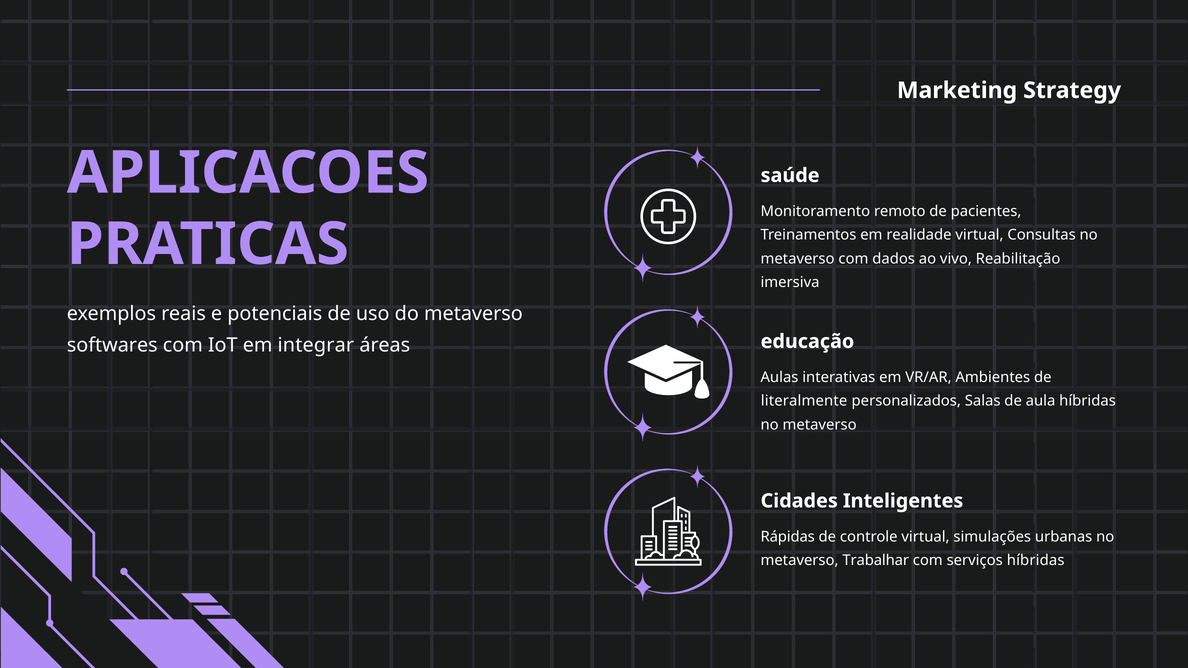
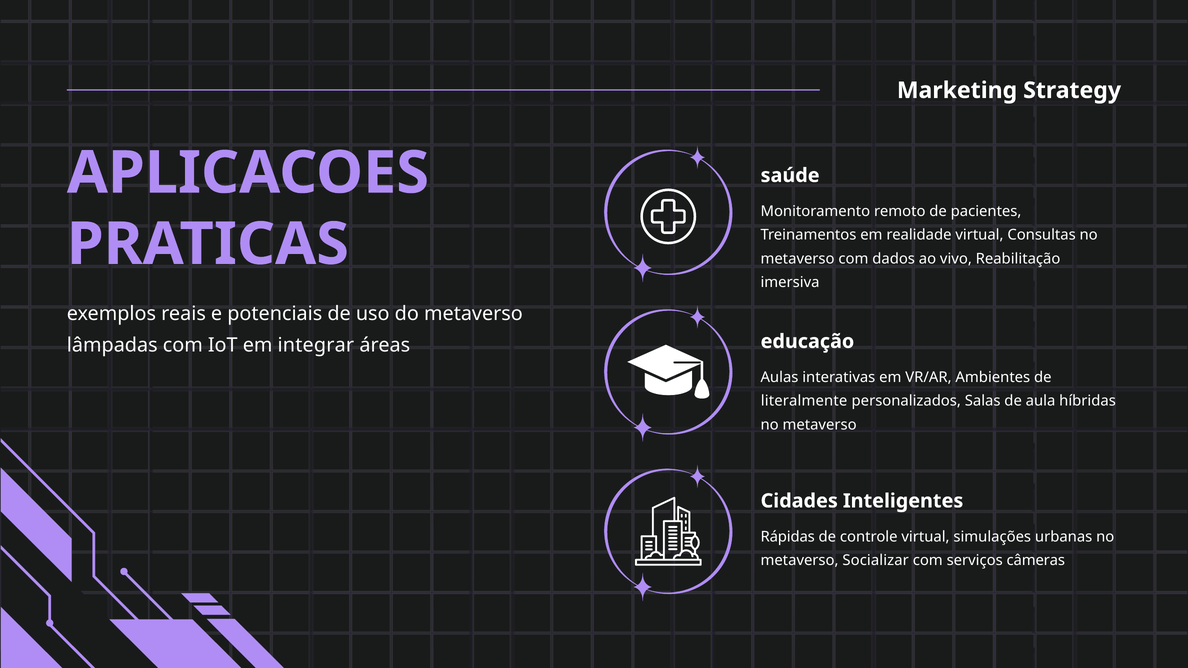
softwares: softwares -> lâmpadas (112, 345)
Trabalhar: Trabalhar -> Socializar (876, 561)
serviços híbridas: híbridas -> câmeras (1036, 561)
